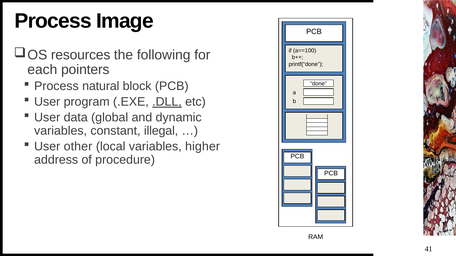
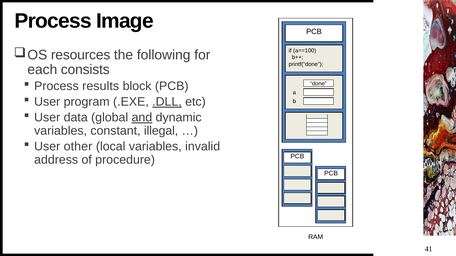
pointers: pointers -> consists (85, 70)
natural: natural -> results (101, 86)
and underline: none -> present (142, 118)
higher: higher -> invalid (203, 147)
